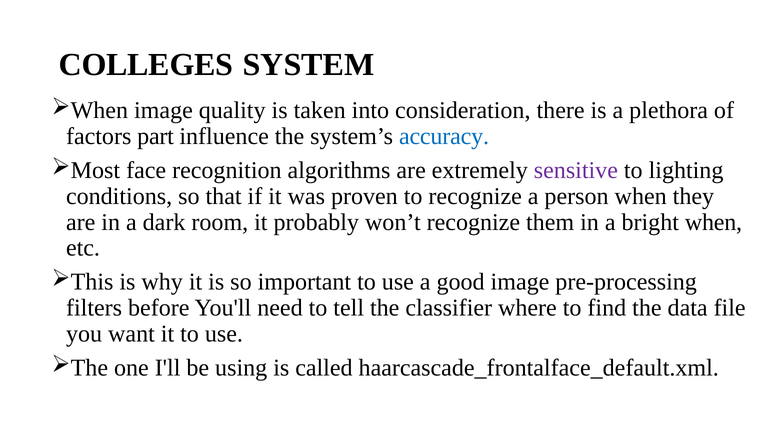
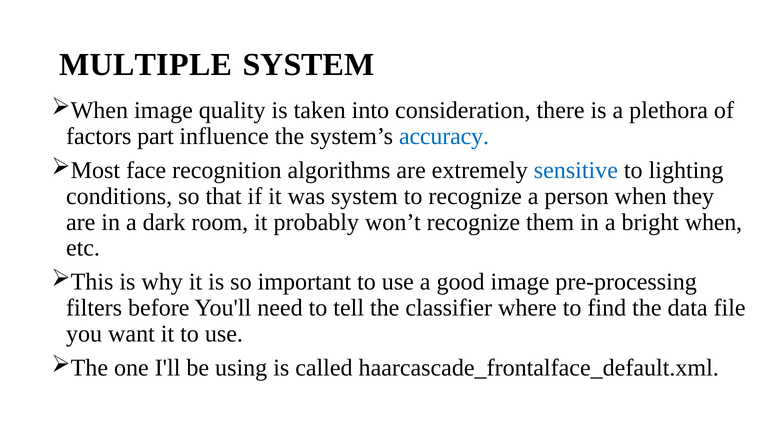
COLLEGES: COLLEGES -> MULTIPLE (146, 65)
sensitive colour: purple -> blue (576, 170)
was proven: proven -> system (364, 196)
